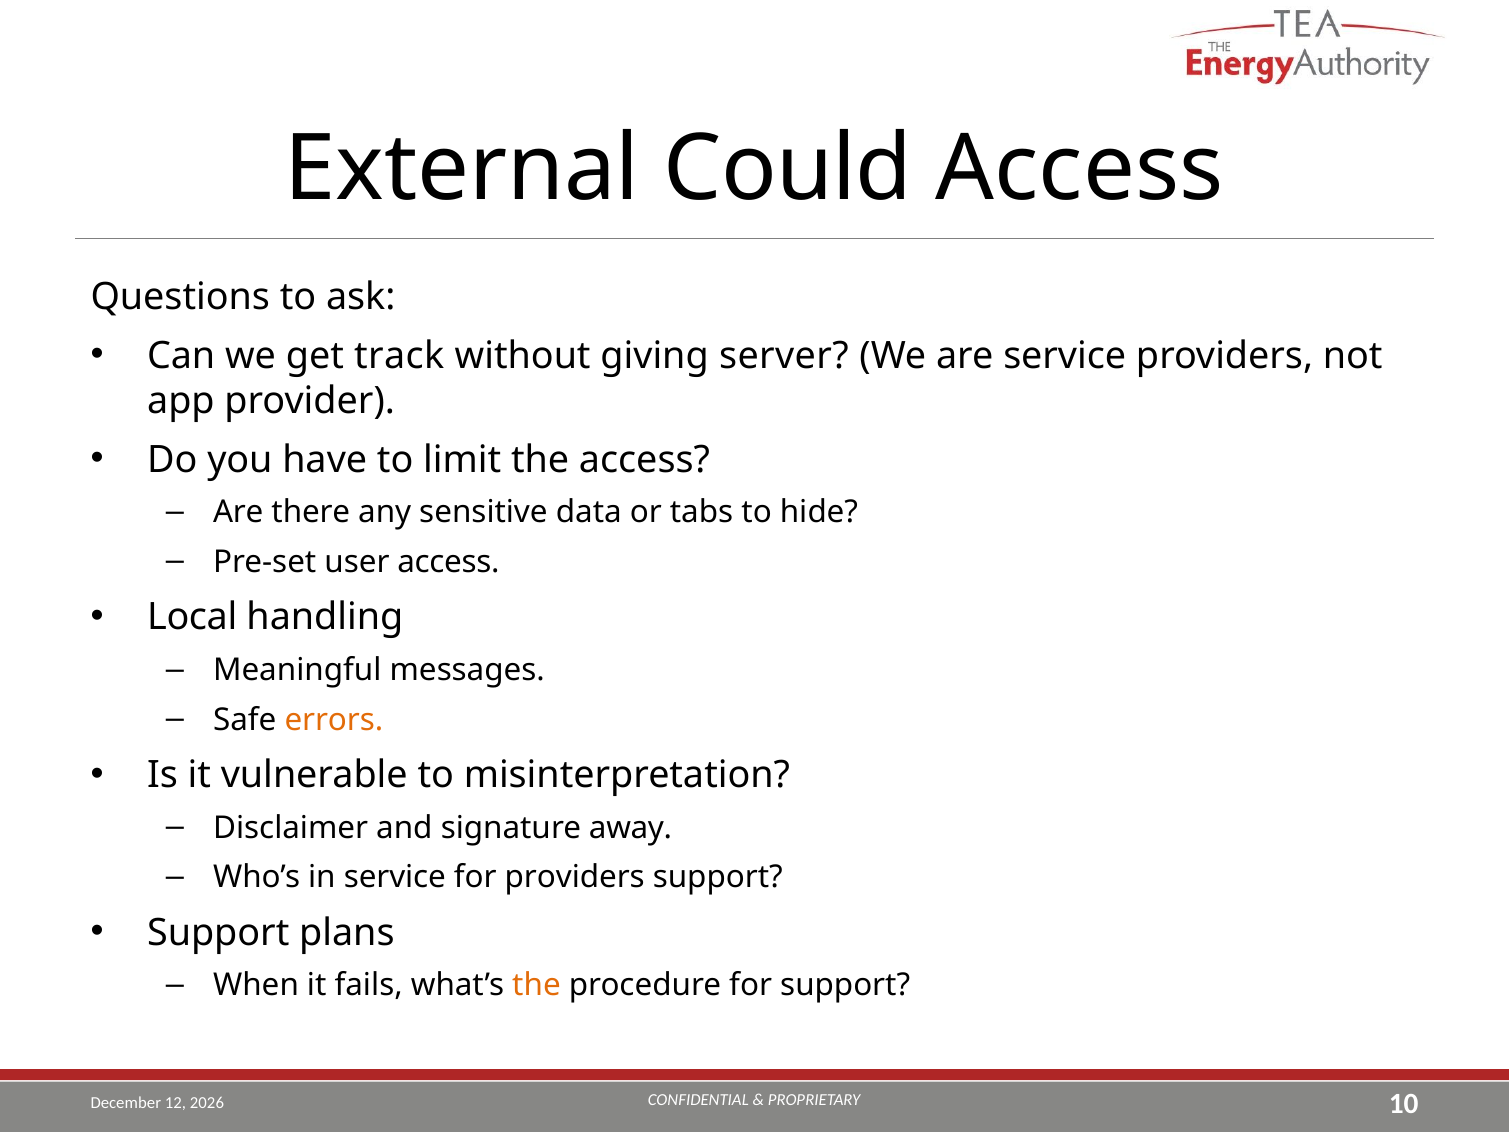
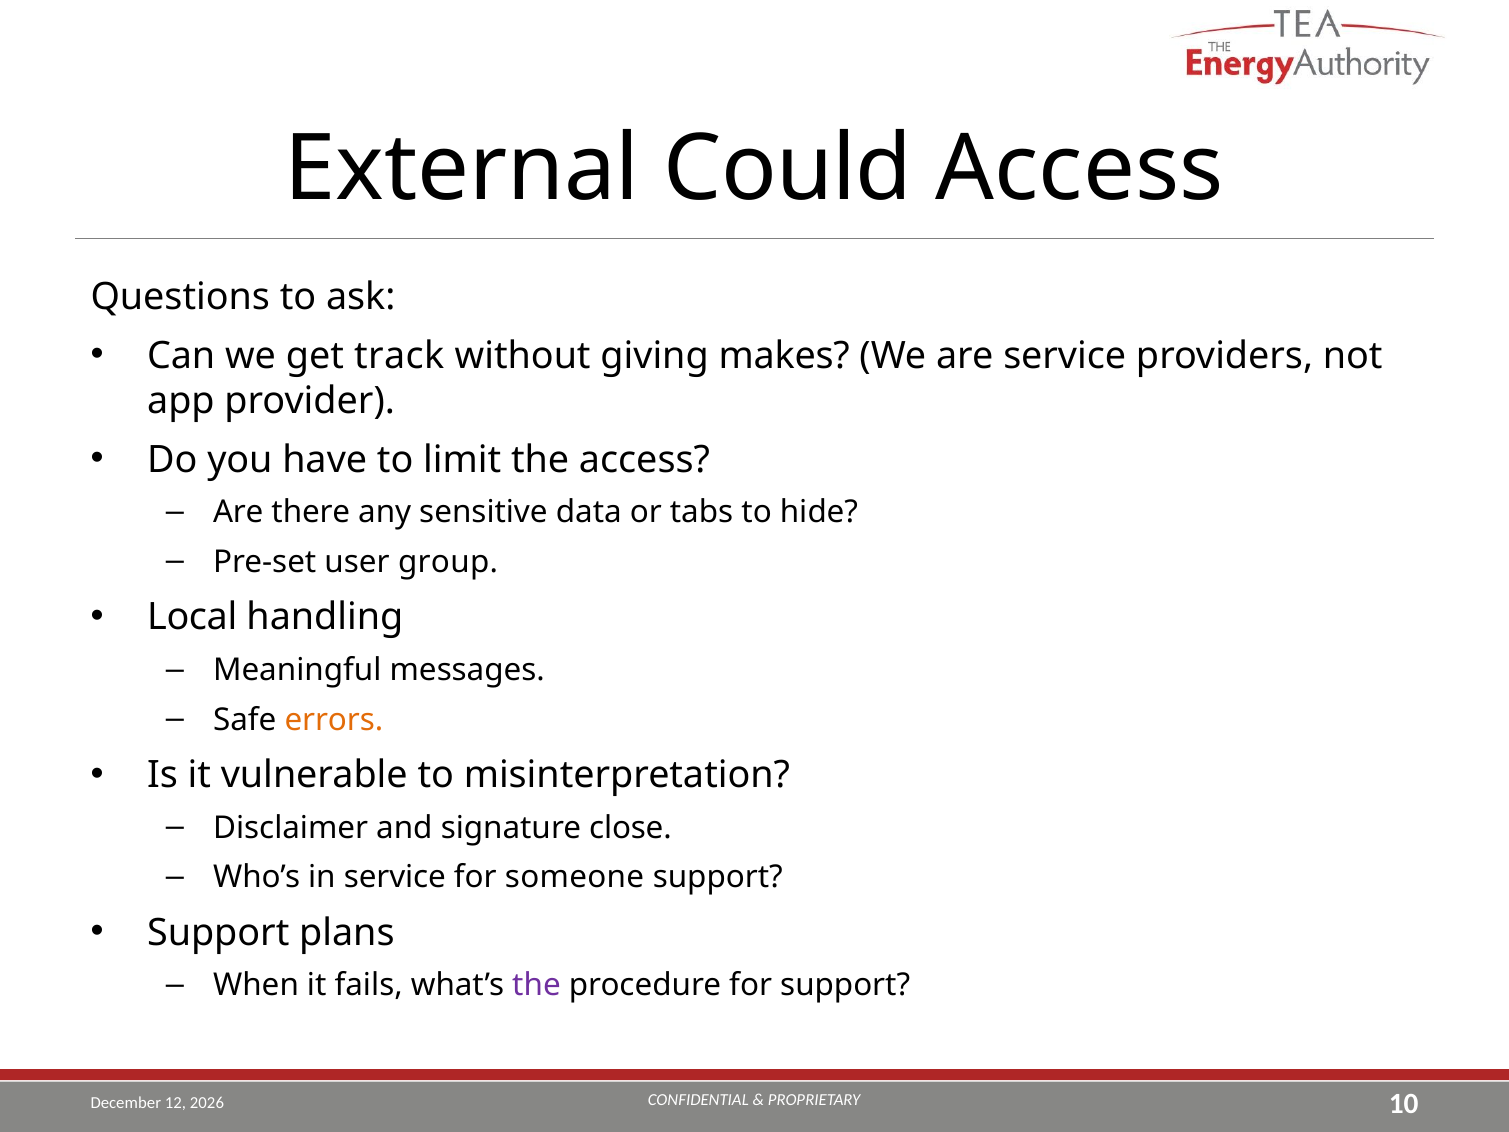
server: server -> makes (784, 356)
user access: access -> group (448, 562)
away: away -> close (630, 828)
for providers: providers -> someone (575, 877)
the colour: orange -> purple (536, 985)
